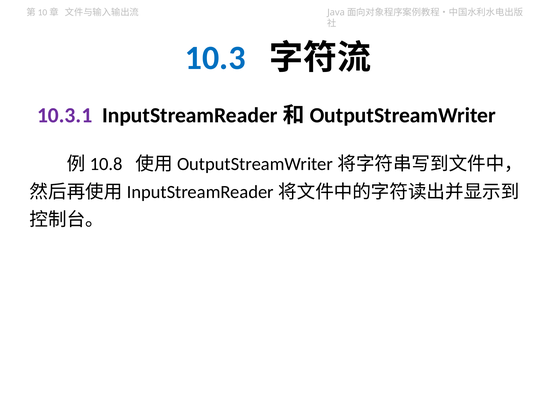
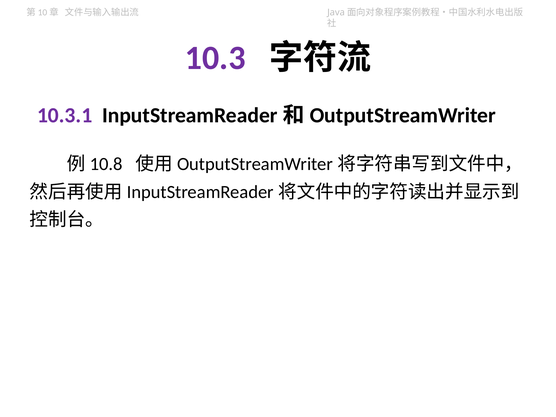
10.3 colour: blue -> purple (215, 58)
